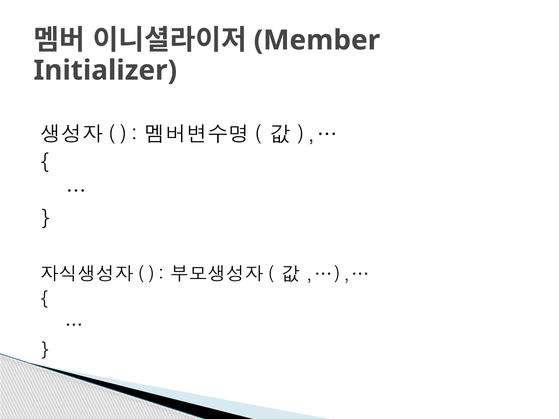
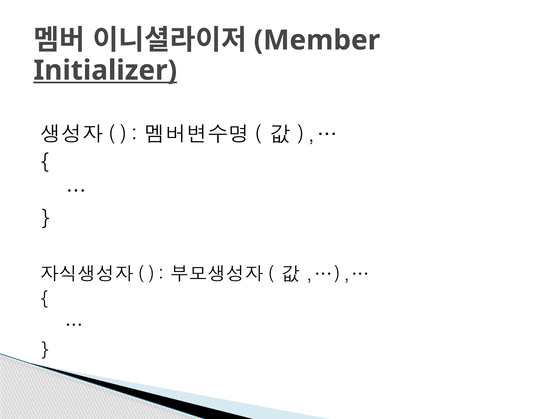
Initializer underline: none -> present (105, 70)
